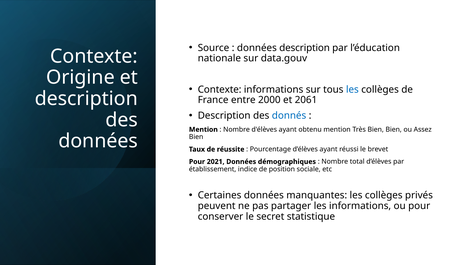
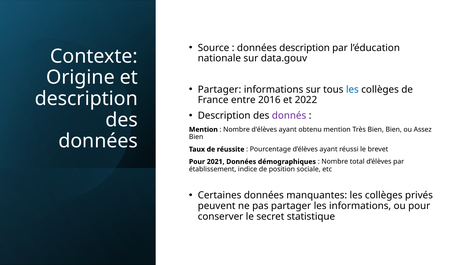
Contexte: Contexte -> Partager (220, 89)
2000: 2000 -> 2016 (269, 100)
2061: 2061 -> 2022 (306, 100)
donnés colour: blue -> purple (289, 115)
